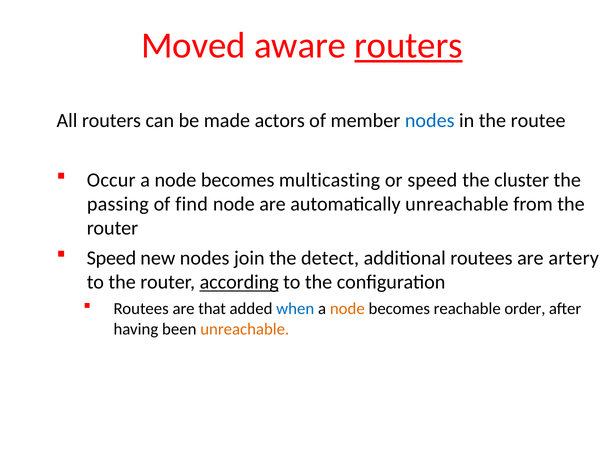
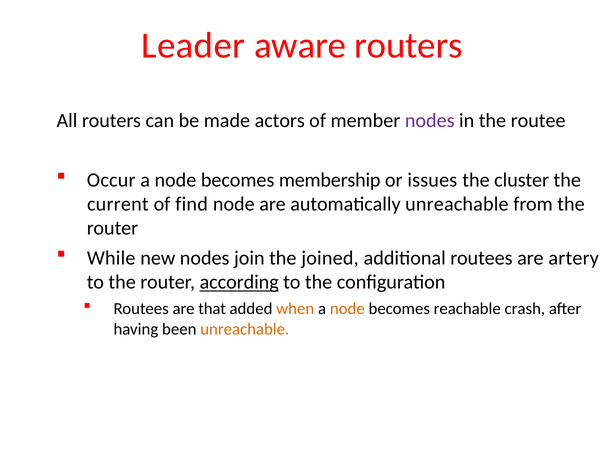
Moved: Moved -> Leader (193, 45)
routers underline: present -> none (408, 45)
nodes colour: blue -> purple (430, 121)
multicasting: multicasting -> membership (330, 180)
or speed: speed -> issues (432, 180)
passing: passing -> current (118, 204)
Speed: Speed -> While (111, 258)
detect: detect -> joined (330, 258)
when colour: blue -> orange (295, 309)
order: order -> crash (525, 309)
